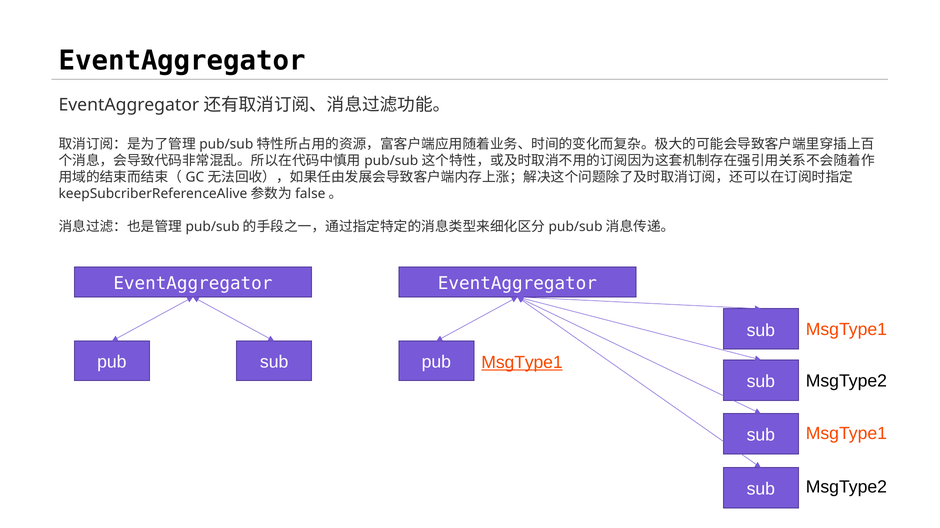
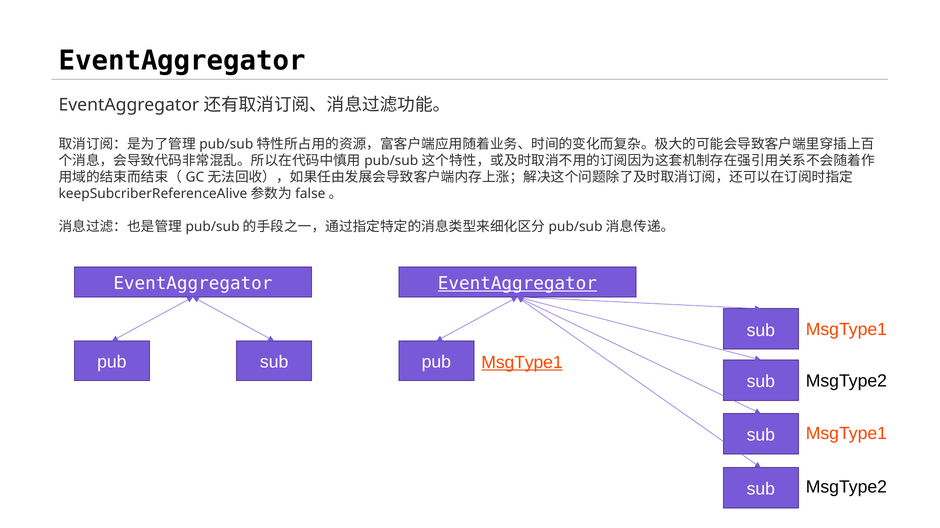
EventAggregator underline: none -> present (517, 284)
